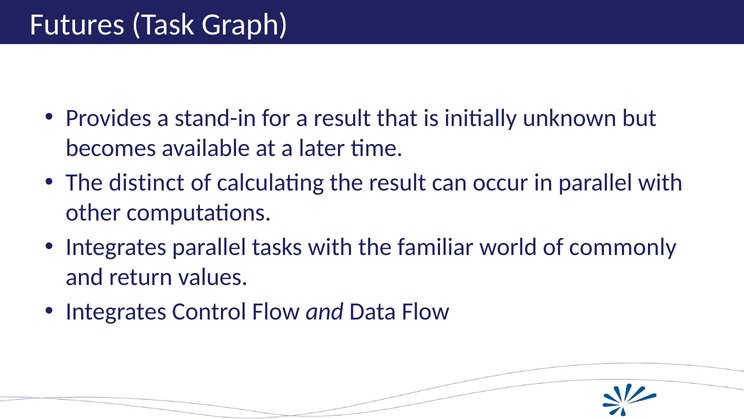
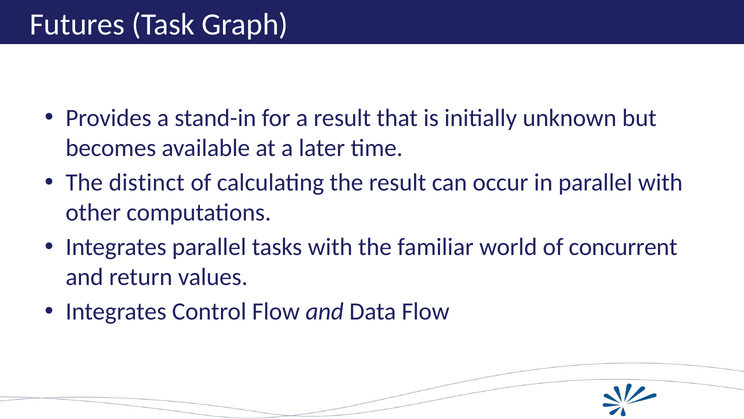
commonly: commonly -> concurrent (623, 247)
